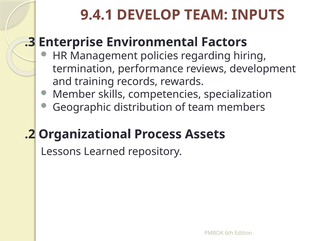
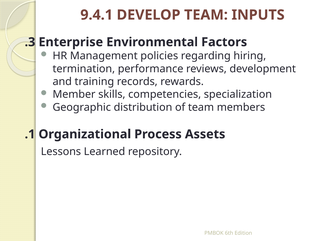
.2: .2 -> .1 (30, 134)
